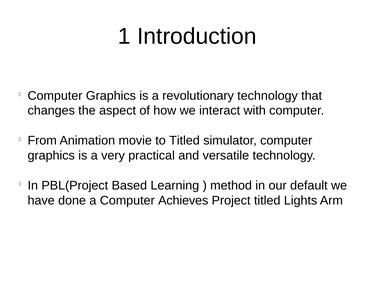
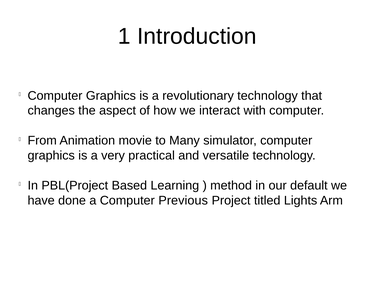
to Titled: Titled -> Many (184, 141)
Achieves: Achieves -> Previous (183, 201)
